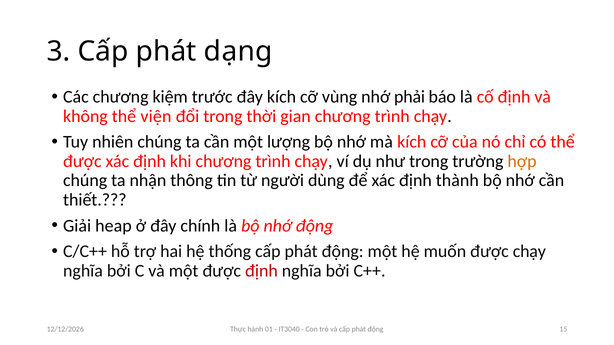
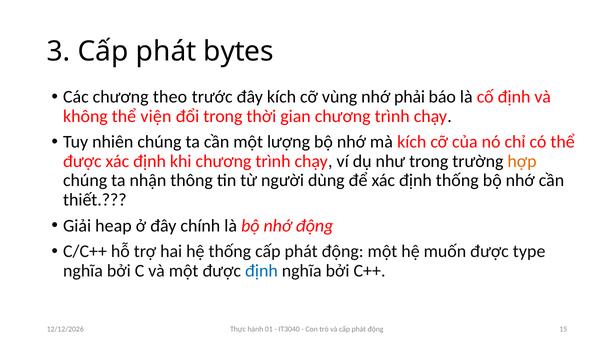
dạng: dạng -> bytes (239, 52)
kiệm: kiệm -> theo (170, 97)
định thành: thành -> thống (457, 181)
được chạy: chạy -> type (529, 252)
định colour: red -> blue (261, 271)
